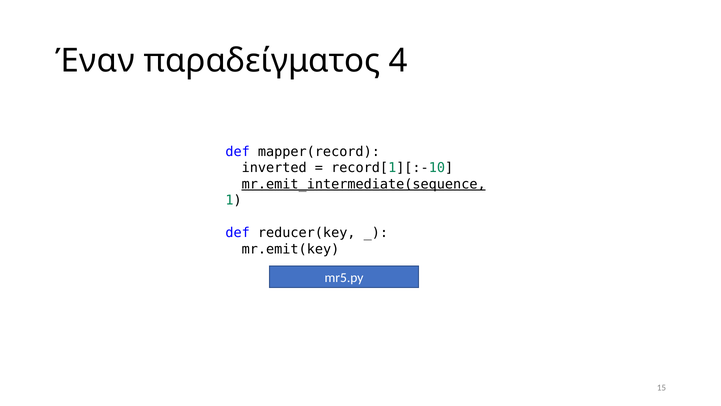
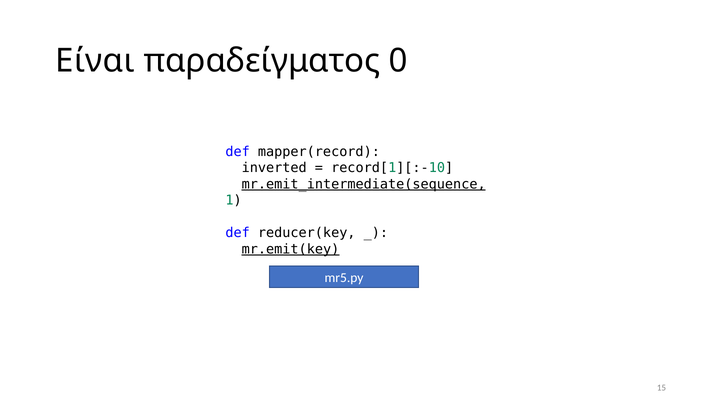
Έναν: Έναν -> Είναι (95, 61)
4: 4 -> 0 (398, 61)
mr.emit(key underline: none -> present (290, 249)
